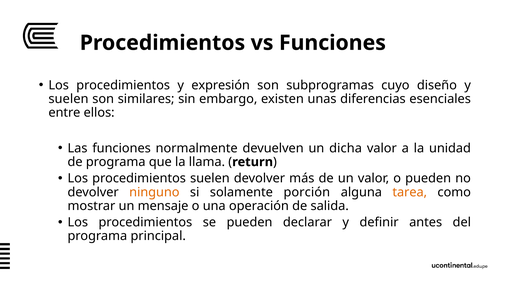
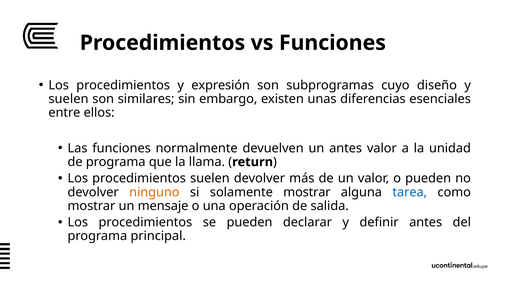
un dicha: dicha -> antes (346, 148)
solamente porción: porción -> mostrar (307, 192)
tarea colour: orange -> blue (410, 192)
